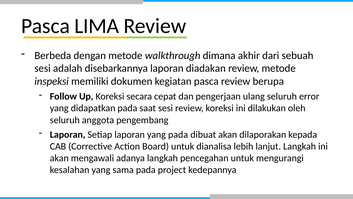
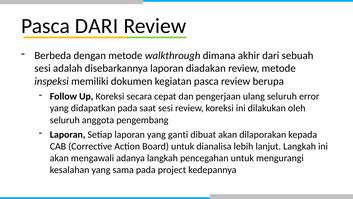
Pasca LIMA: LIMA -> DARI (97, 26)
yang pada: pada -> ganti (178, 134)
